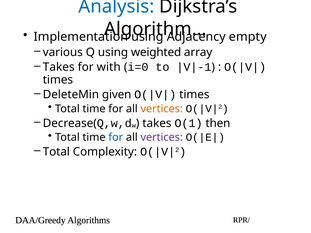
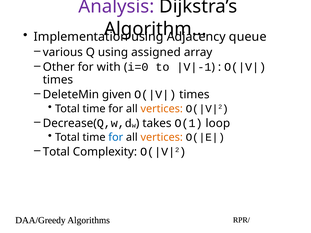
Analysis colour: blue -> purple (116, 7)
empty: empty -> queue (248, 37)
weighted: weighted -> assigned (156, 52)
Takes: Takes -> Other (59, 67)
then: then -> loop (218, 123)
vertices colour: purple -> orange (162, 137)
